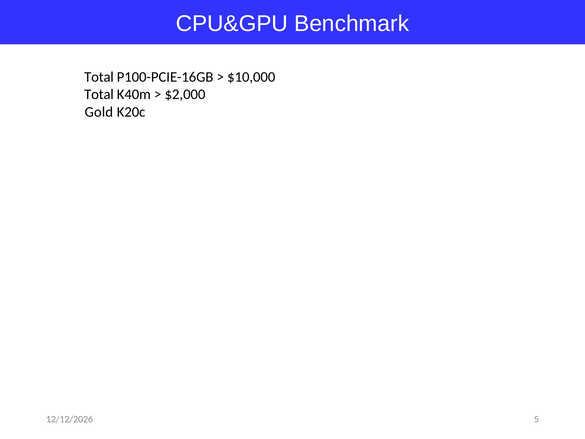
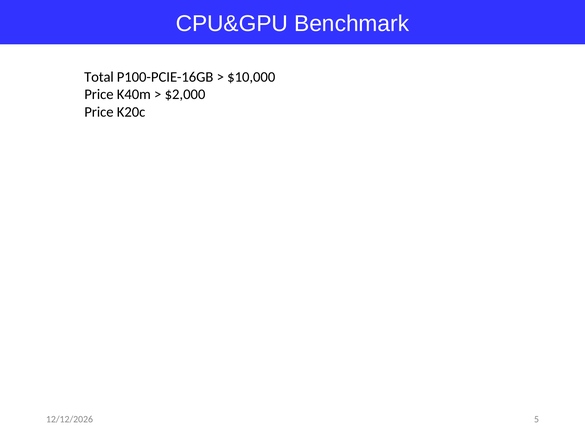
Total: Total -> Price (99, 94)
Gold: Gold -> Price (99, 112)
